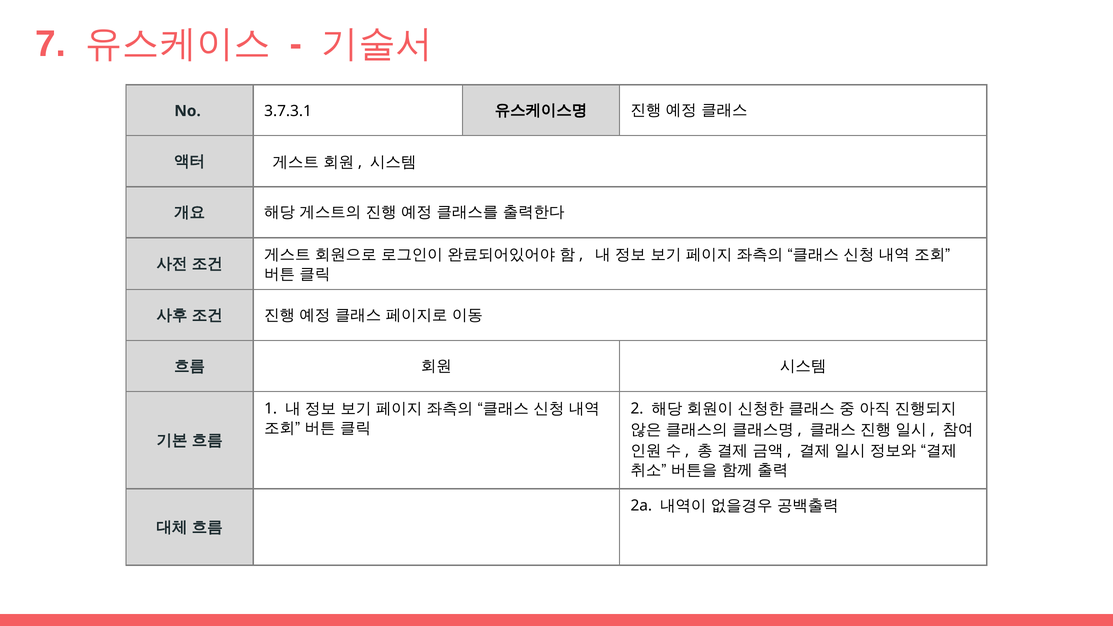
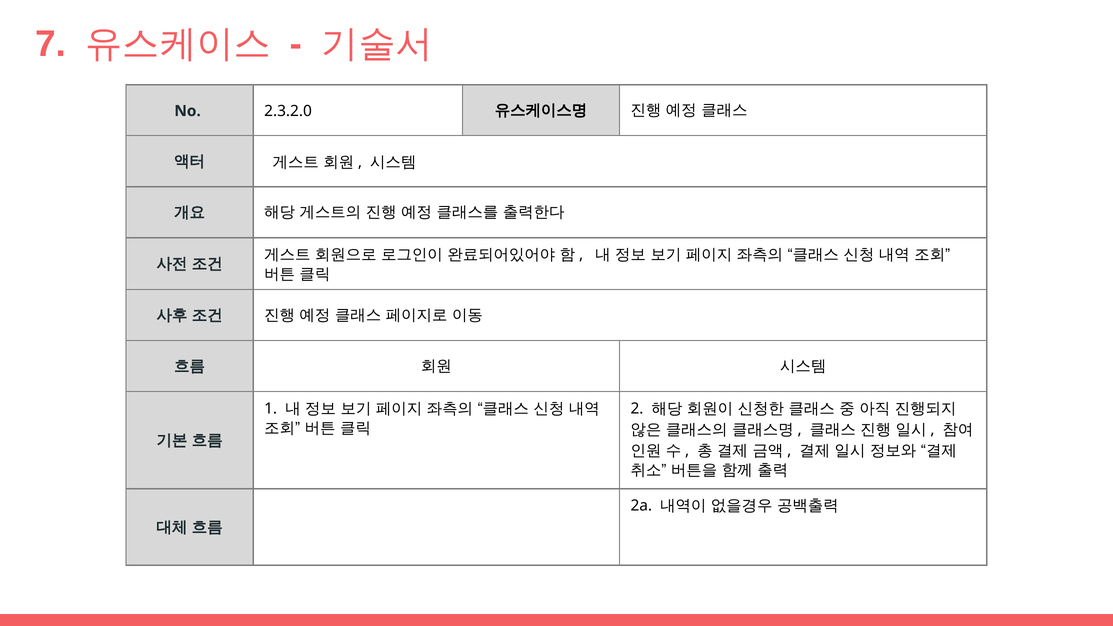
3.7.3.1: 3.7.3.1 -> 2.3.2.0 (288, 111)
